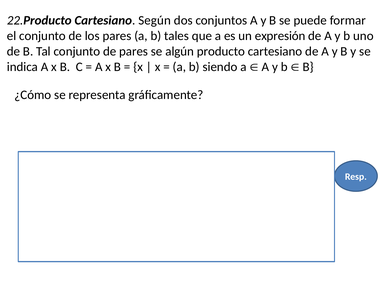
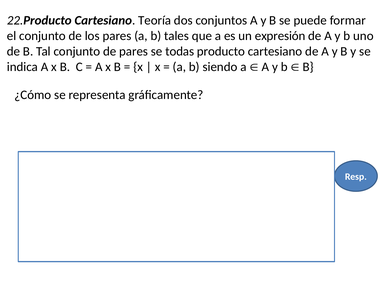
Según: Según -> Teoría (155, 20)
algún: algún -> todas (180, 51)
